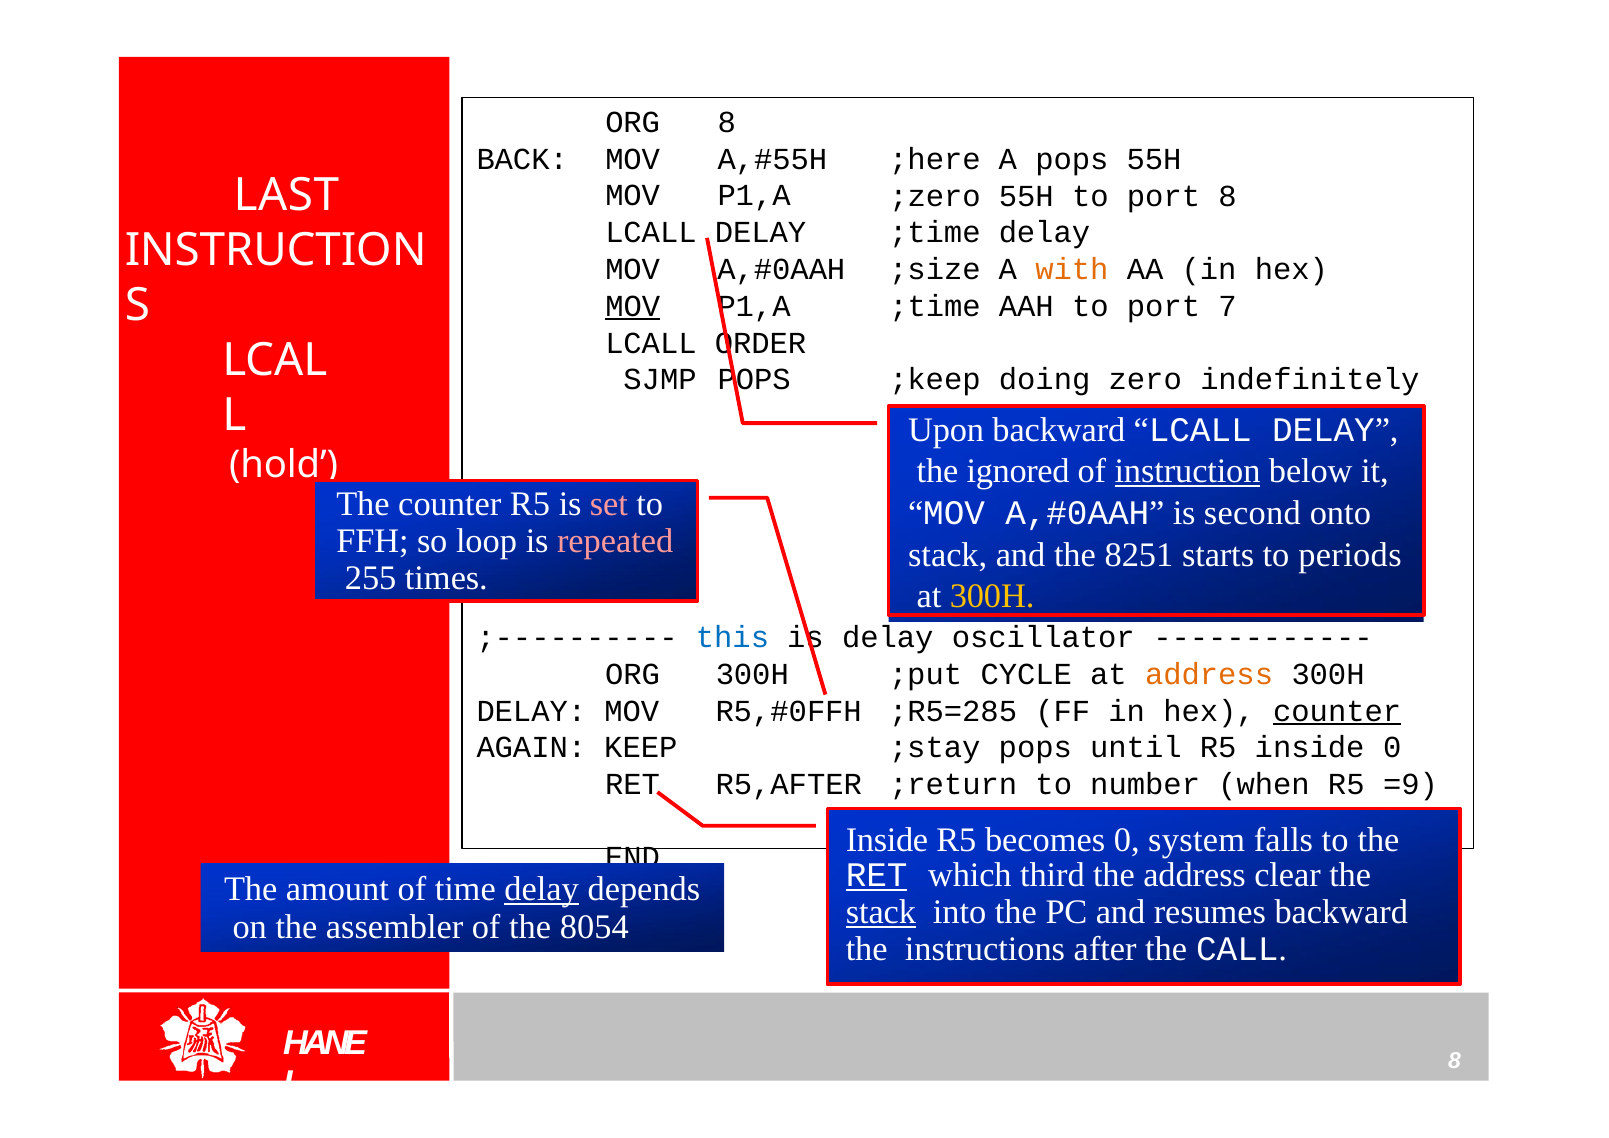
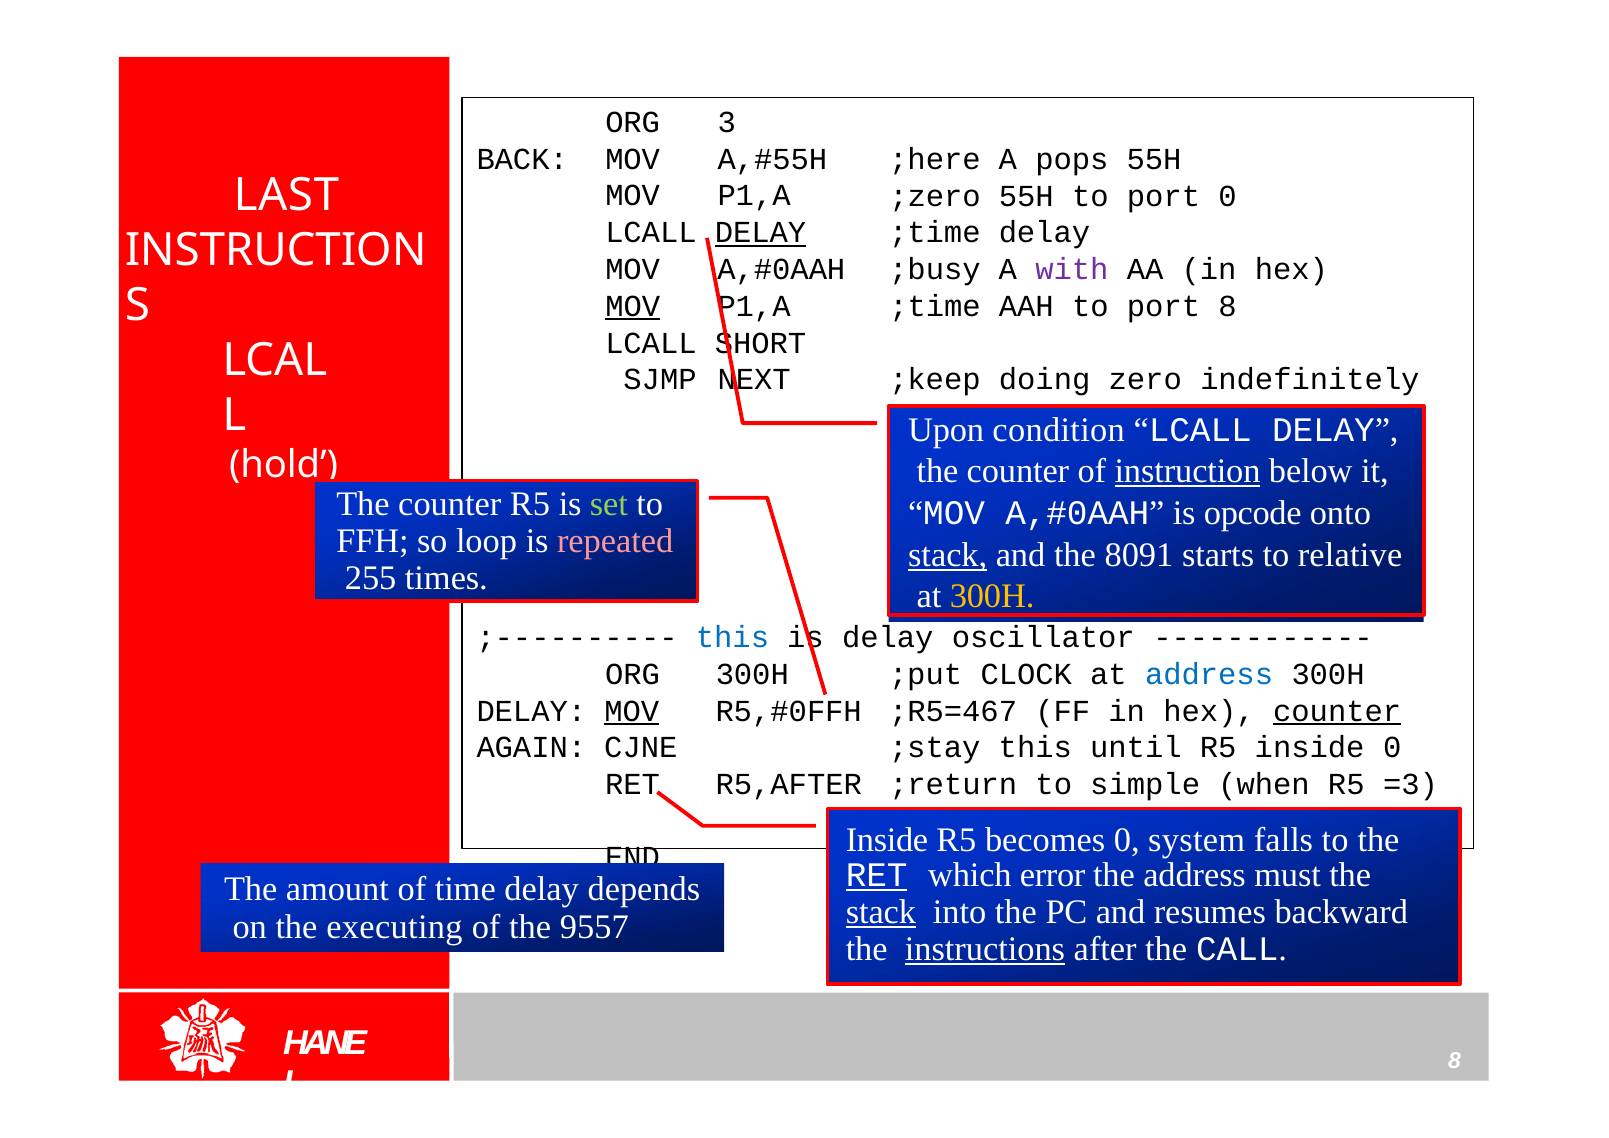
ORG 8: 8 -> 3 (727, 122)
port 8: 8 -> 0 (1228, 196)
DELAY underline: none -> present (761, 233)
;size: ;size -> ;busy (935, 270)
with colour: orange -> purple (1072, 270)
port 7: 7 -> 8 (1228, 306)
ORDER: ORDER -> SHORT (761, 343)
SJMP POPS: POPS -> NEXT (754, 380)
Upon backward: backward -> condition (1059, 430)
ignored: ignored -> counter (1018, 472)
set colour: pink -> light green (609, 504)
second: second -> opcode (1253, 513)
stack underline: none -> present (948, 555)
8251: 8251 -> 8091 (1139, 555)
periods: periods -> relative (1350, 555)
CYCLE: CYCLE -> CLOCK (1026, 674)
address colour: orange -> blue (1209, 674)
MOV underline: none -> present (632, 711)
;R5=285: ;R5=285 -> ;R5=467 (953, 711)
KEEP: KEEP -> CJNE (641, 748)
;stay pops: pops -> this (1035, 748)
number: number -> simple (1145, 784)
=9: =9 -> =3 (1411, 784)
third: third -> error (1053, 875)
clear: clear -> must (1288, 875)
delay underline: present -> none (542, 889)
assembler: assembler -> executing (394, 927)
8054: 8054 -> 9557 (594, 927)
instructions underline: none -> present (985, 949)
